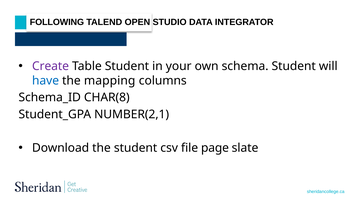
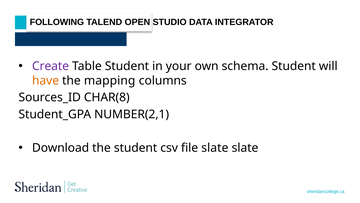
have colour: blue -> orange (46, 80)
Schema_ID: Schema_ID -> Sources_ID (50, 97)
file page: page -> slate (215, 148)
